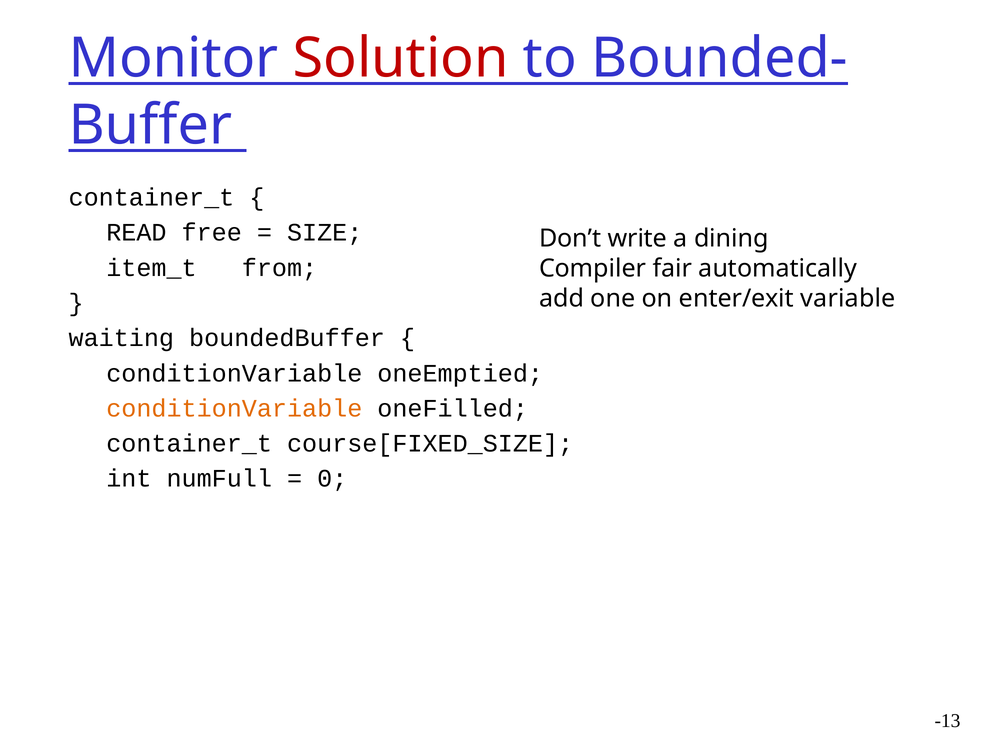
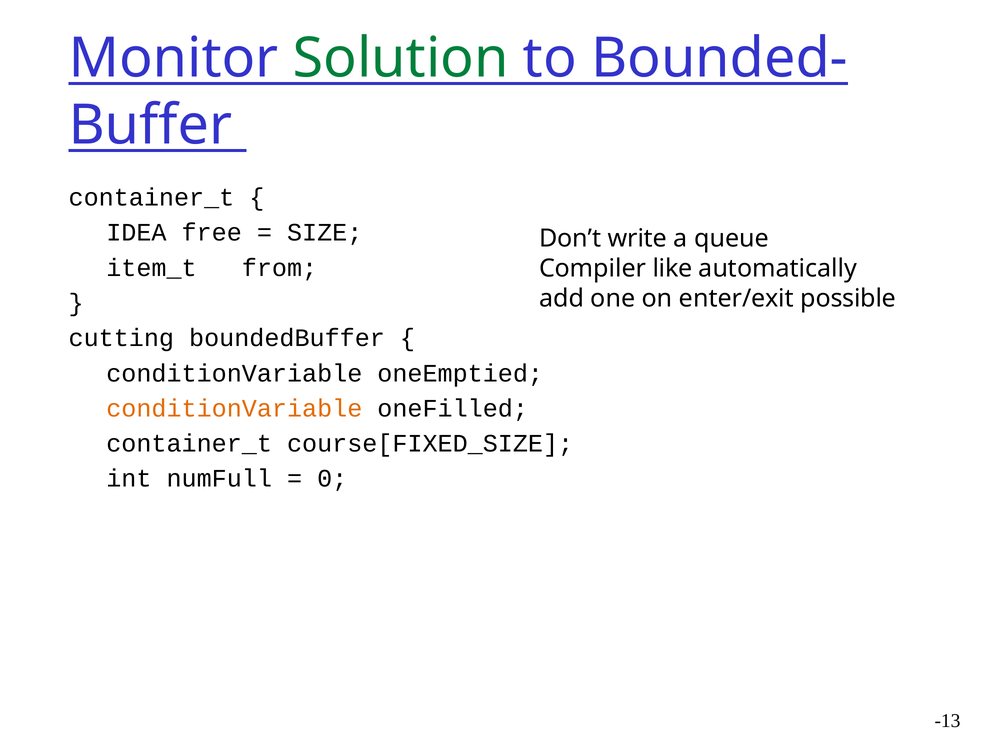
Solution colour: red -> green (401, 58)
READ: READ -> IDEA (136, 233)
dining: dining -> queue (731, 238)
fair: fair -> like (672, 268)
variable: variable -> possible (848, 299)
waiting: waiting -> cutting (121, 338)
